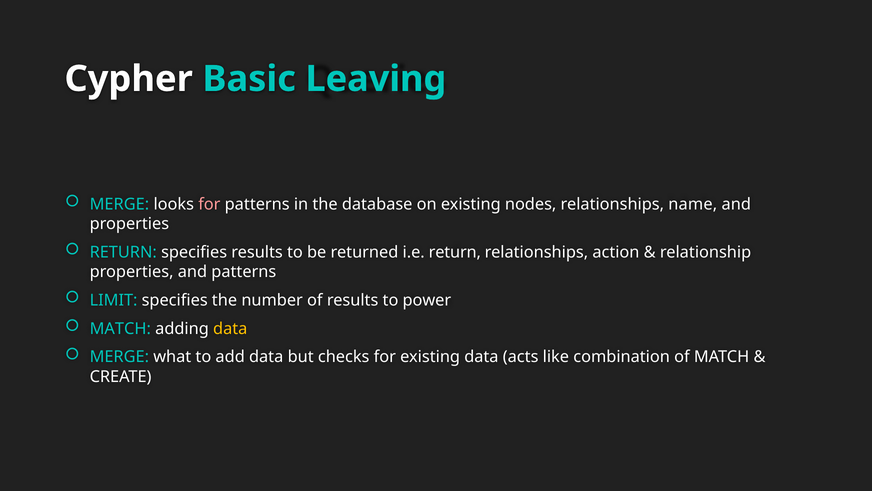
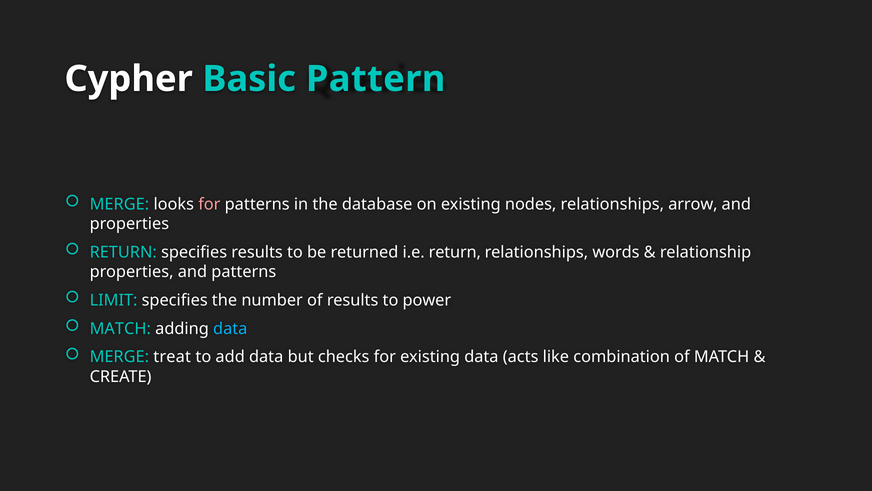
Leaving: Leaving -> Pattern (376, 79)
name: name -> arrow (693, 204)
action: action -> words (616, 252)
data colour: yellow -> light blue (230, 328)
what: what -> treat (172, 357)
